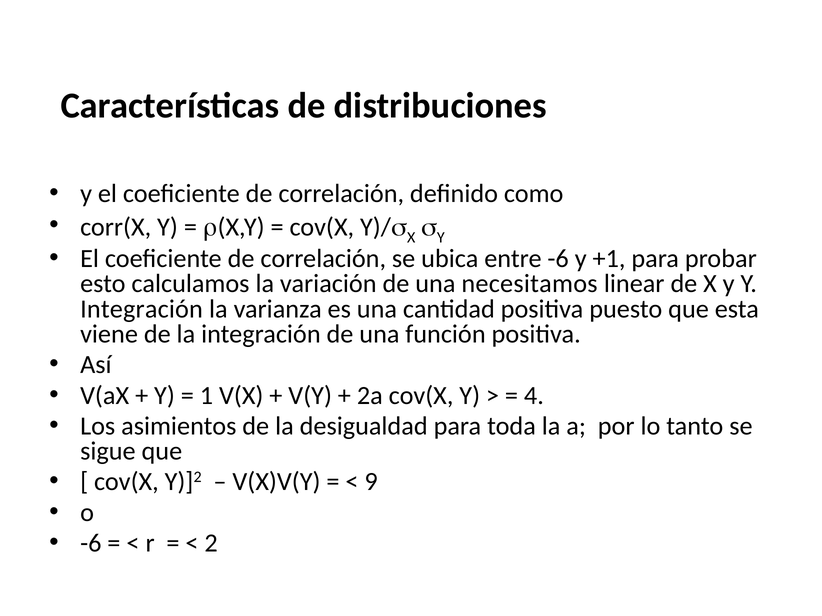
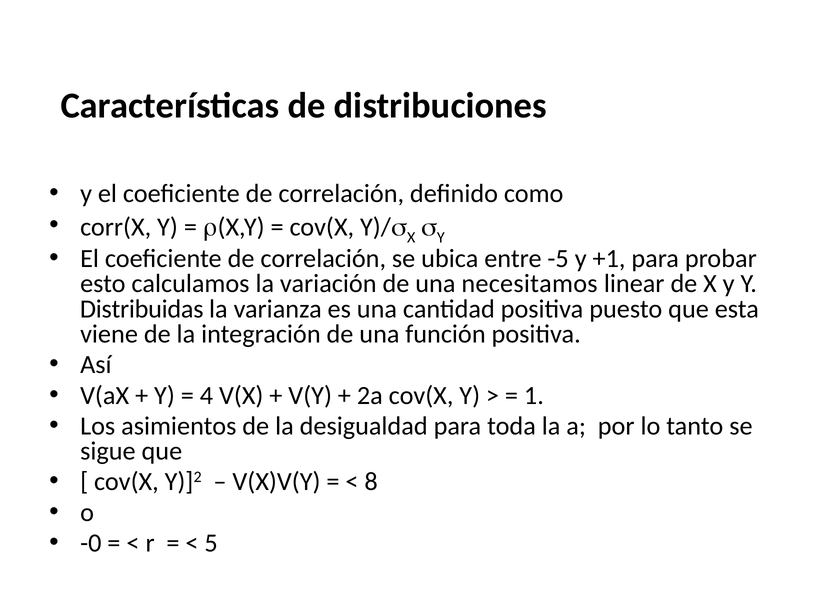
entre -6: -6 -> -5 (558, 259)
Integración: Integración -> Distribuidas (142, 309)
1: 1 -> 4 (206, 396)
4: 4 -> 1 (534, 396)
9: 9 -> 8 (371, 482)
-6: -6 -> -0 (91, 543)
2: 2 -> 5 (211, 543)
